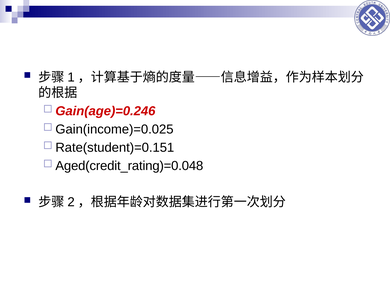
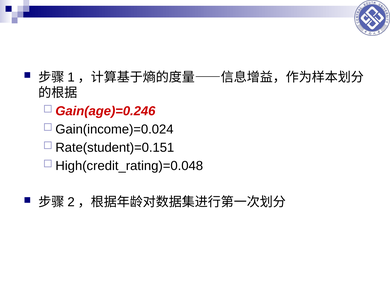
Gain(income)=0.025: Gain(income)=0.025 -> Gain(income)=0.024 (114, 129)
Aged(credit_rating)=0.048: Aged(credit_rating)=0.048 -> High(credit_rating)=0.048 (129, 165)
